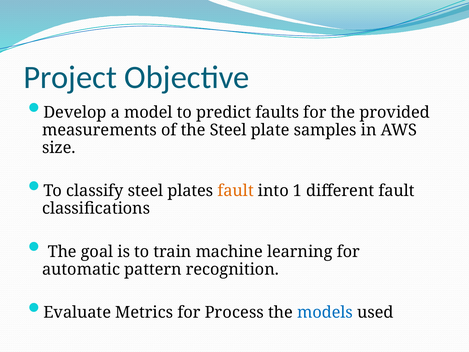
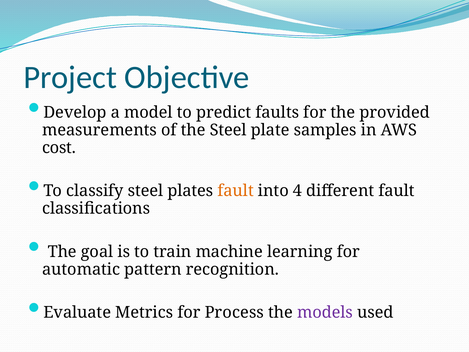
size: size -> cost (59, 148)
1: 1 -> 4 (298, 191)
models colour: blue -> purple (325, 312)
